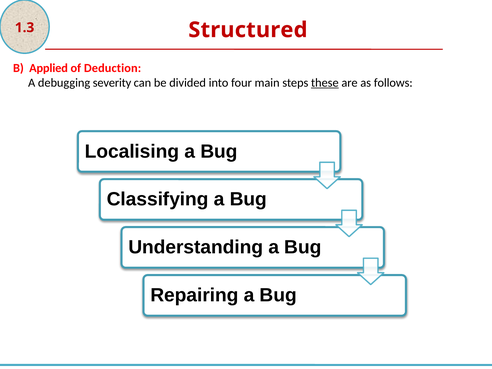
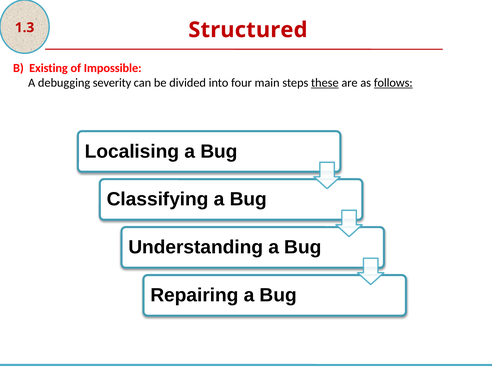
Applied: Applied -> Existing (49, 68)
Deduction: Deduction -> Impossible (113, 68)
follows underline: none -> present (393, 83)
